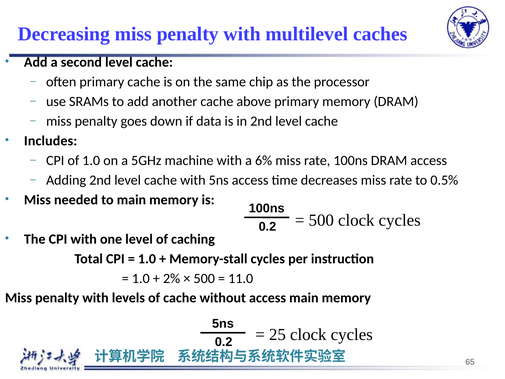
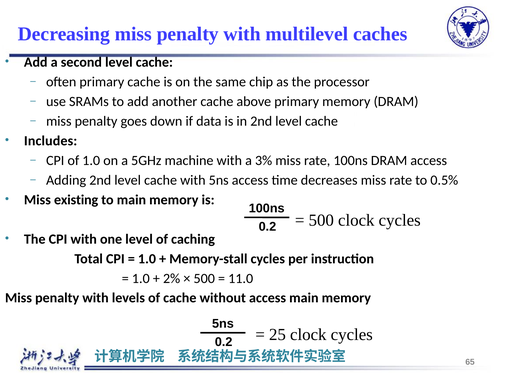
6%: 6% -> 3% (264, 160)
needed: needed -> existing (76, 200)
